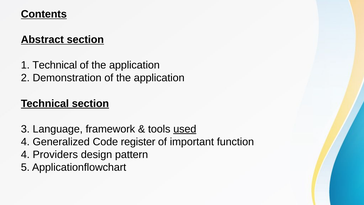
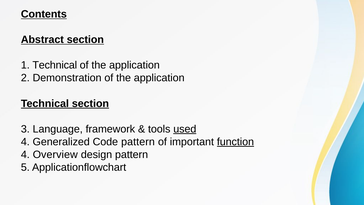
Code register: register -> pattern (138, 142)
function underline: none -> present (235, 142)
Providers: Providers -> Overview (55, 154)
